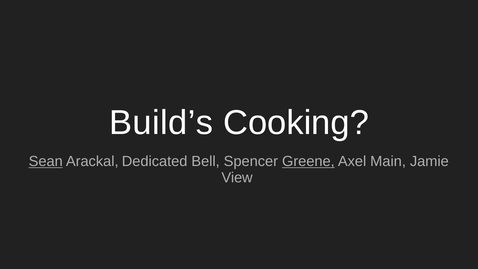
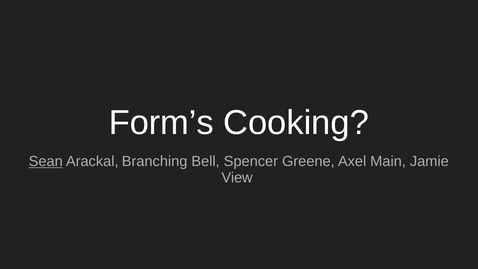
Build’s: Build’s -> Form’s (161, 123)
Dedicated: Dedicated -> Branching (155, 161)
Greene underline: present -> none (308, 161)
